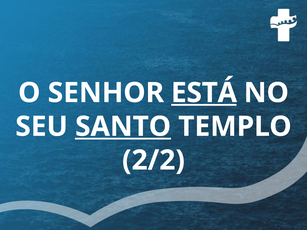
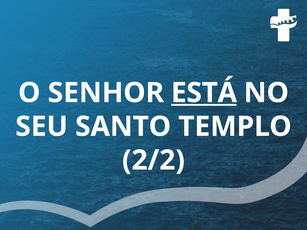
SANTO underline: present -> none (123, 127)
